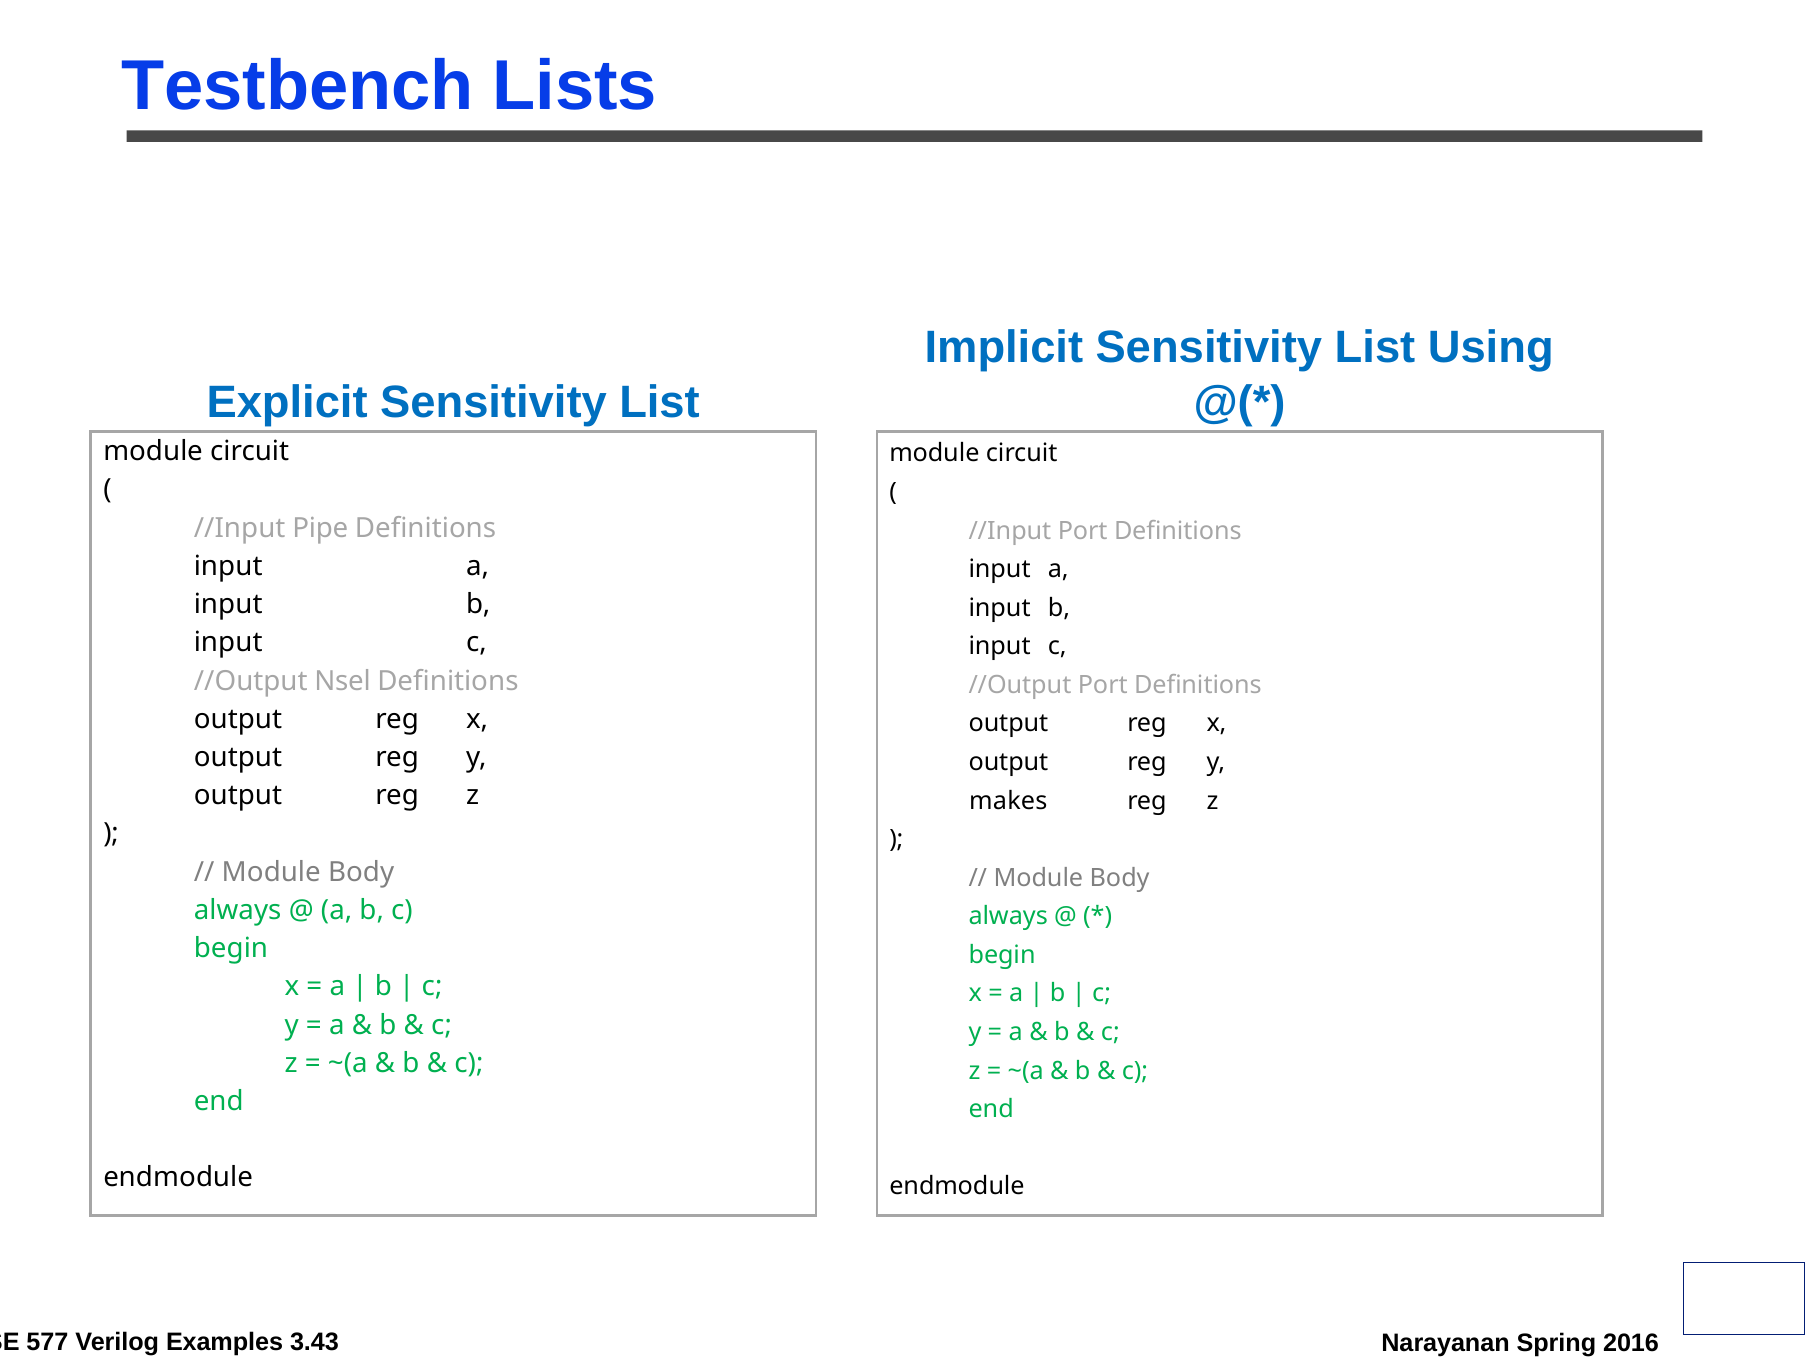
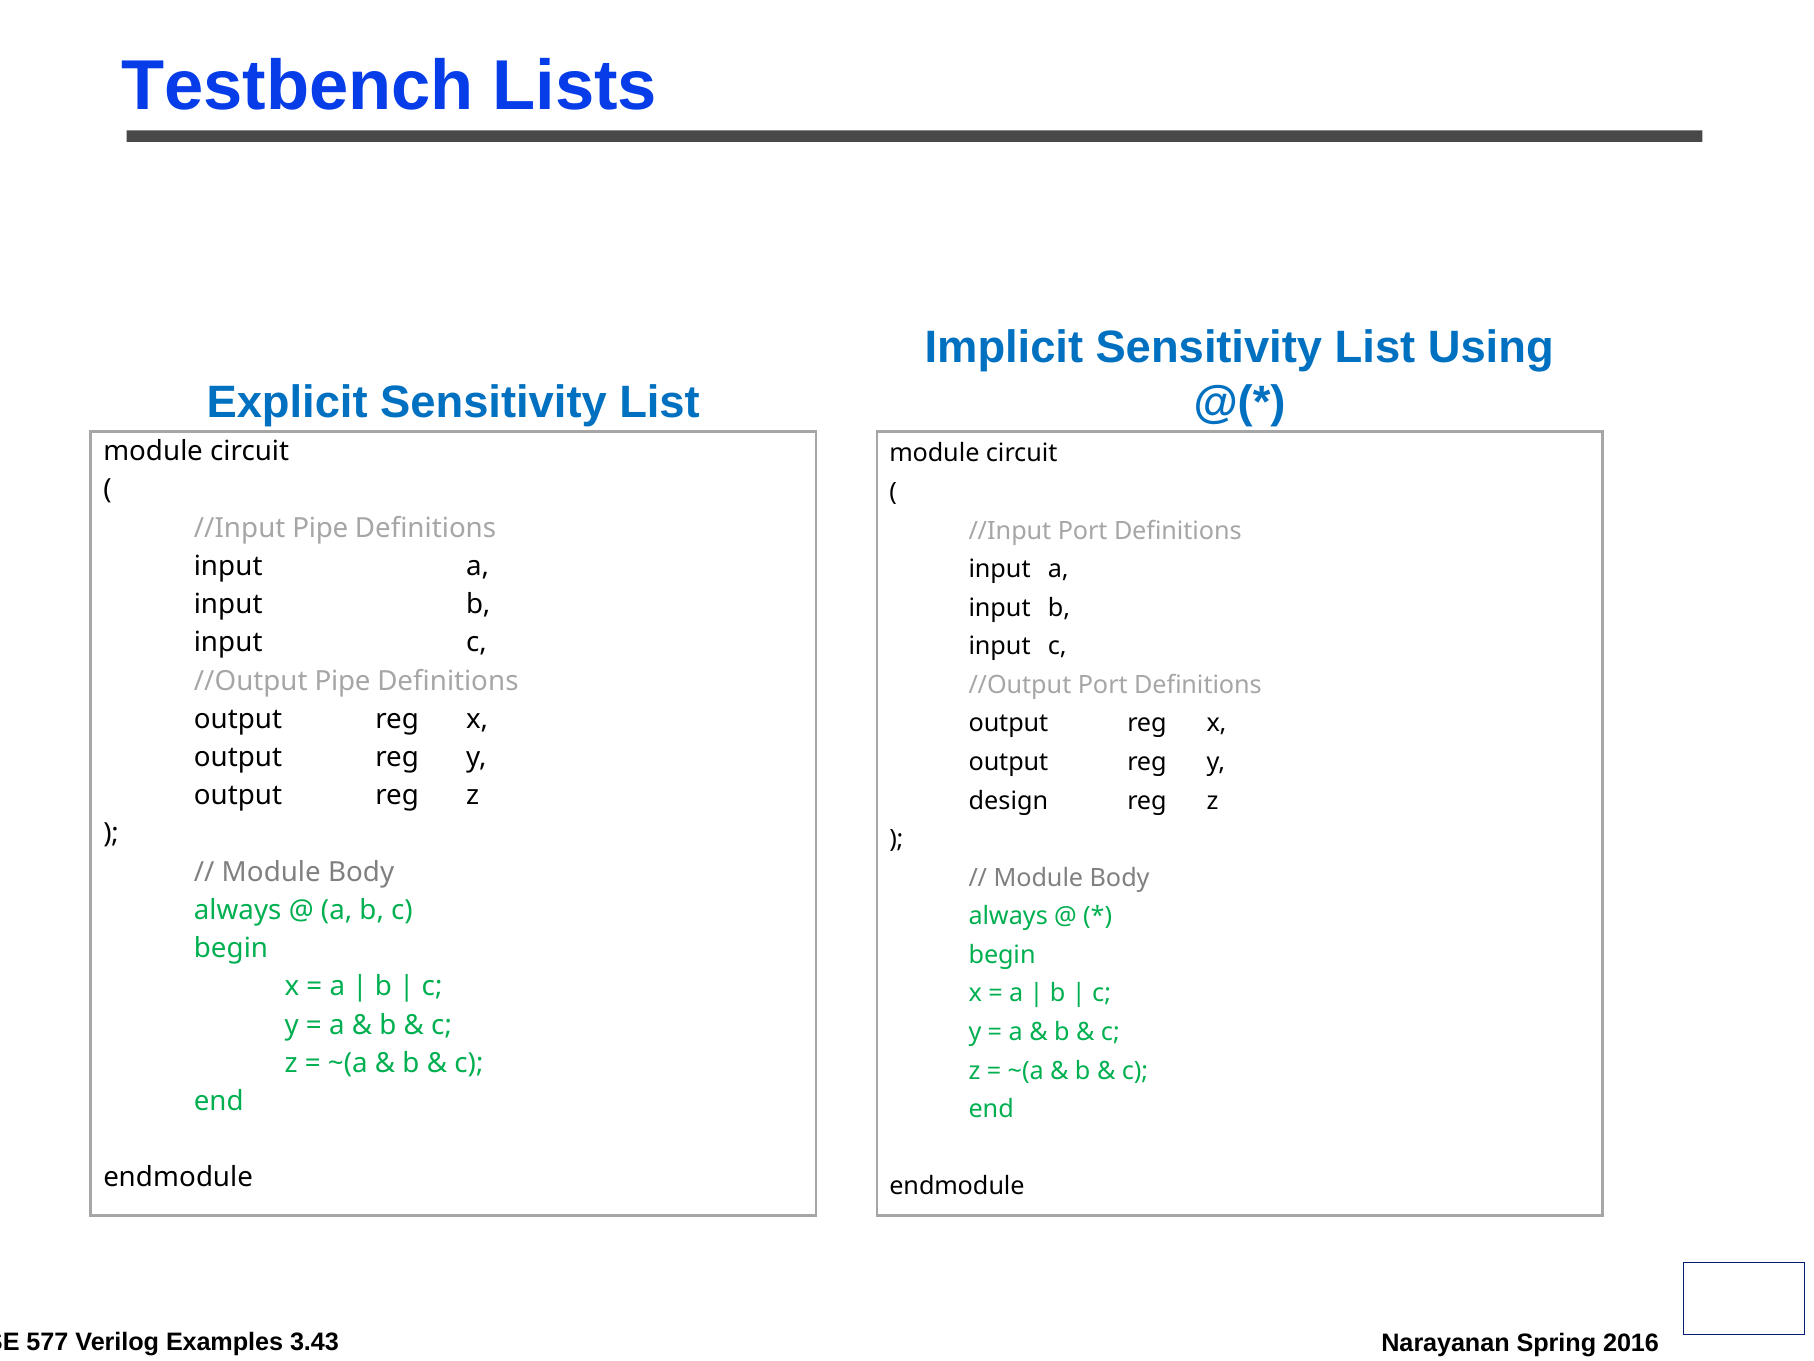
//Output Nsel: Nsel -> Pipe (343, 681)
makes: makes -> design (1008, 800)
